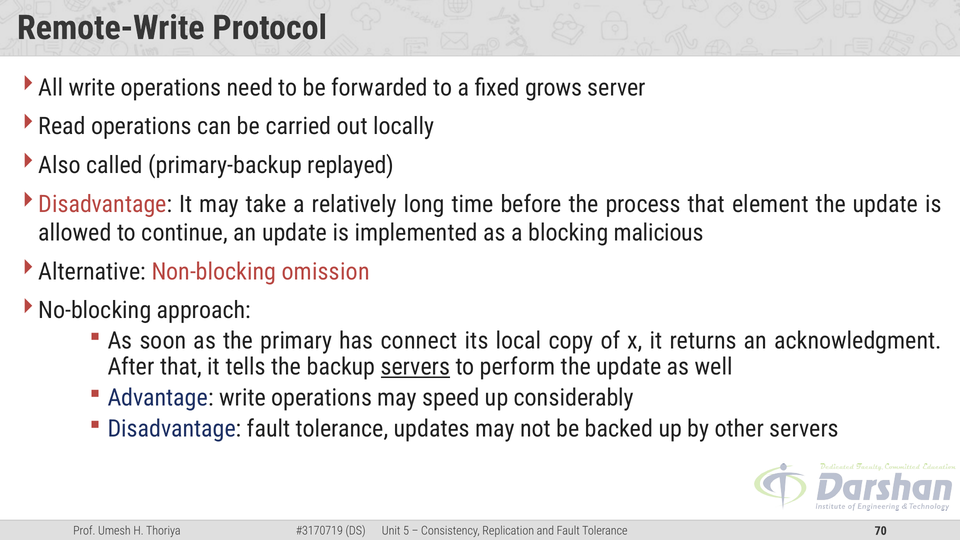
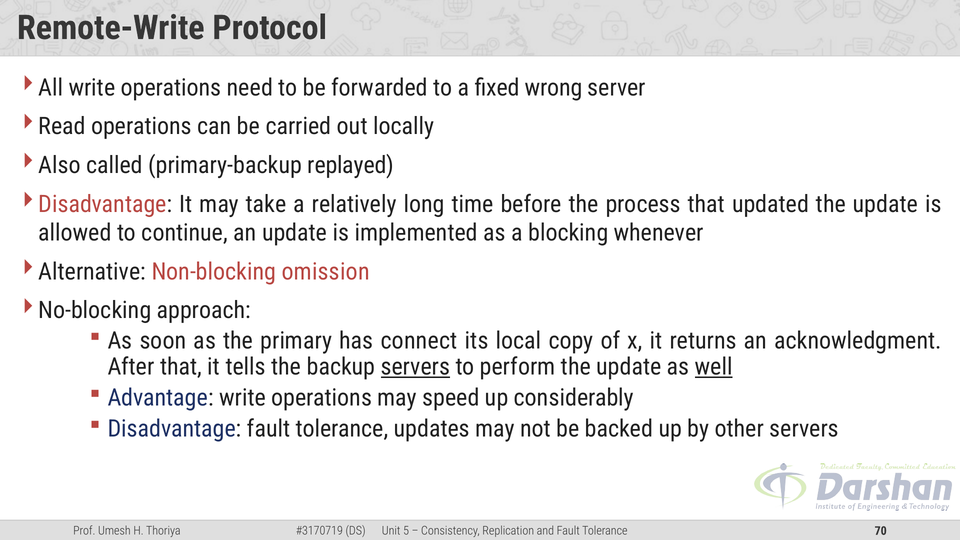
grows: grows -> wrong (554, 88)
element: element -> updated (770, 204)
malicious: malicious -> whenever (659, 233)
well underline: none -> present (714, 367)
